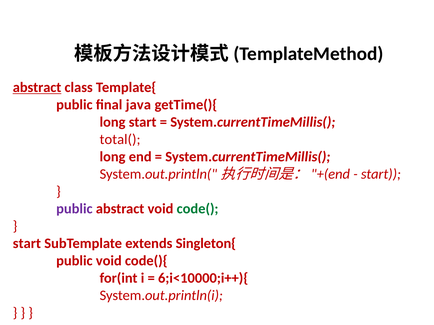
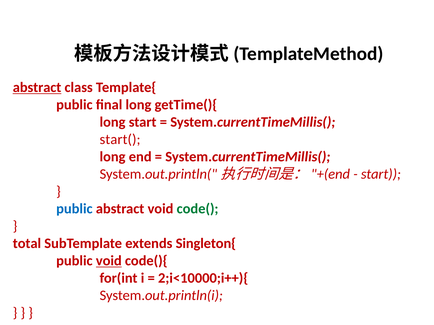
final java: java -> long (138, 105)
total(: total( -> start( (120, 140)
public colour: purple -> blue (74, 209)
start: start -> total (27, 244)
void underline: none -> present (109, 261)
6;i<10000;i++){: 6;i<10000;i++){ -> 2;i<10000;i++){ (203, 278)
